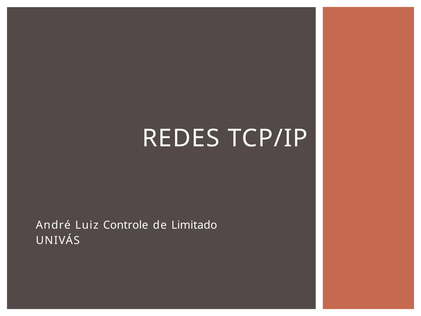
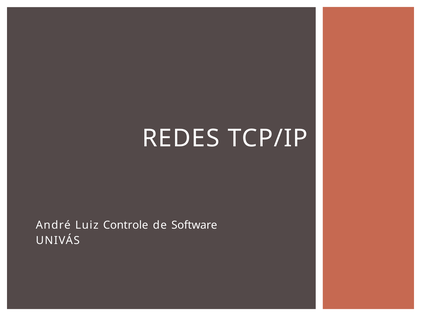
Limitado: Limitado -> Software (194, 225)
